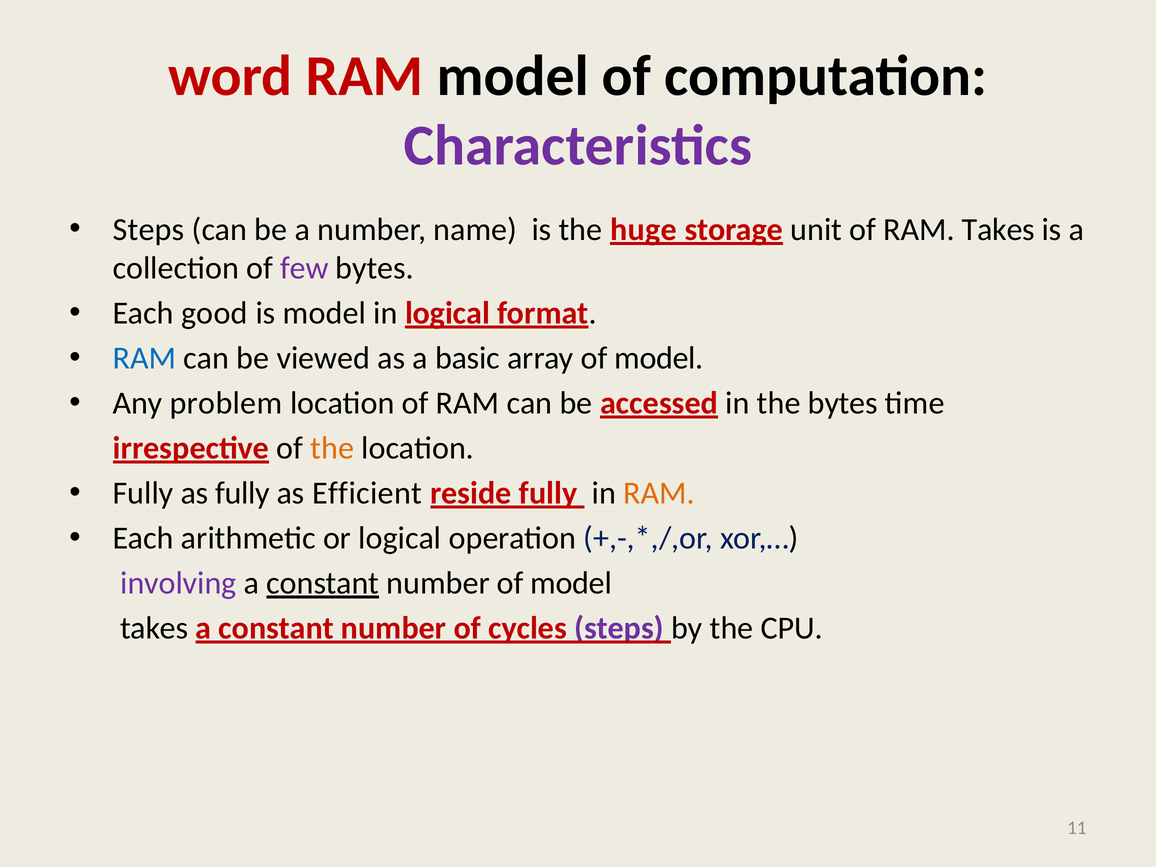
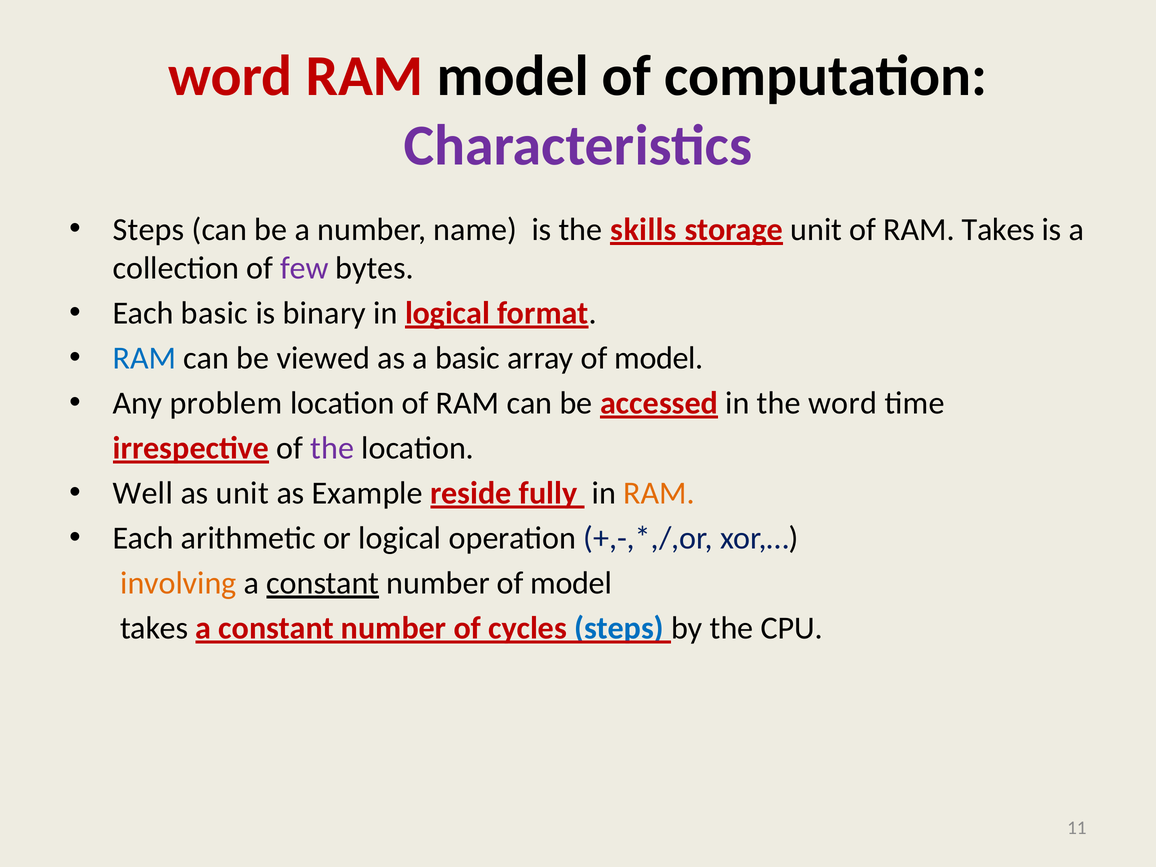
huge: huge -> skills (644, 230)
Each good: good -> basic (214, 313)
is model: model -> binary (324, 313)
the bytes: bytes -> word (843, 403)
the colour: orange -> purple (332, 448)
Fully: Fully -> Well (143, 493)
as fully: fully -> unit (242, 493)
Efficient: Efficient -> Example (367, 493)
involving colour: purple -> orange (178, 583)
steps colour: purple -> blue (619, 628)
